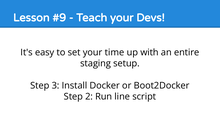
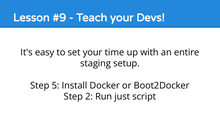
3: 3 -> 5 (56, 85)
line: line -> just (122, 96)
